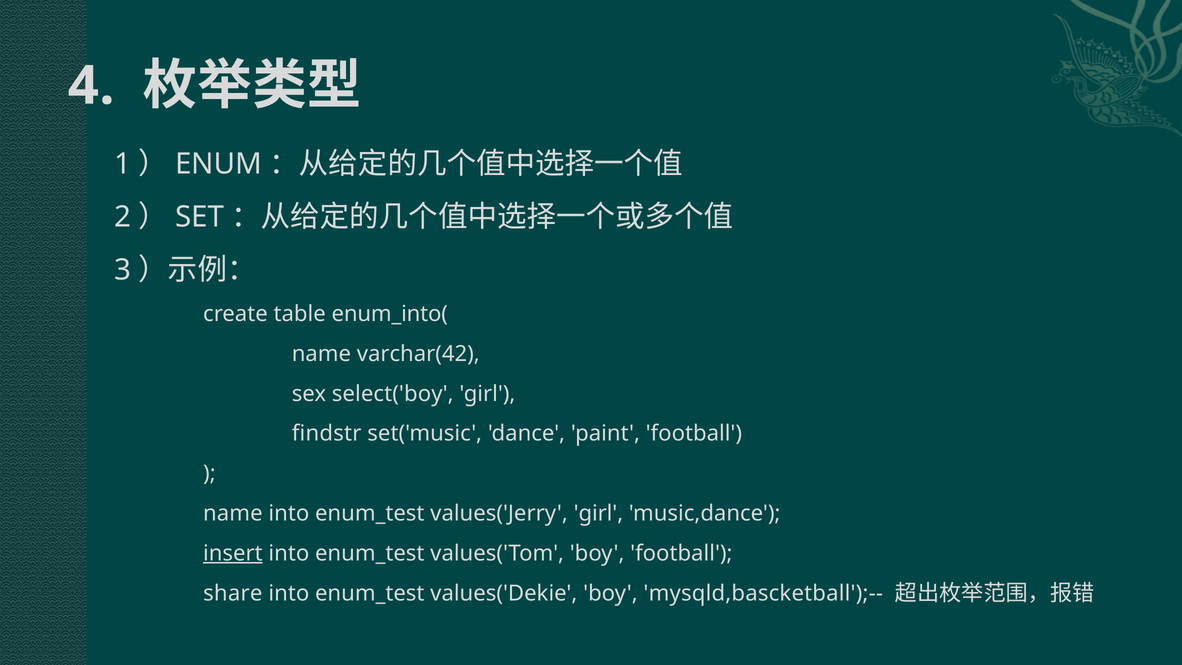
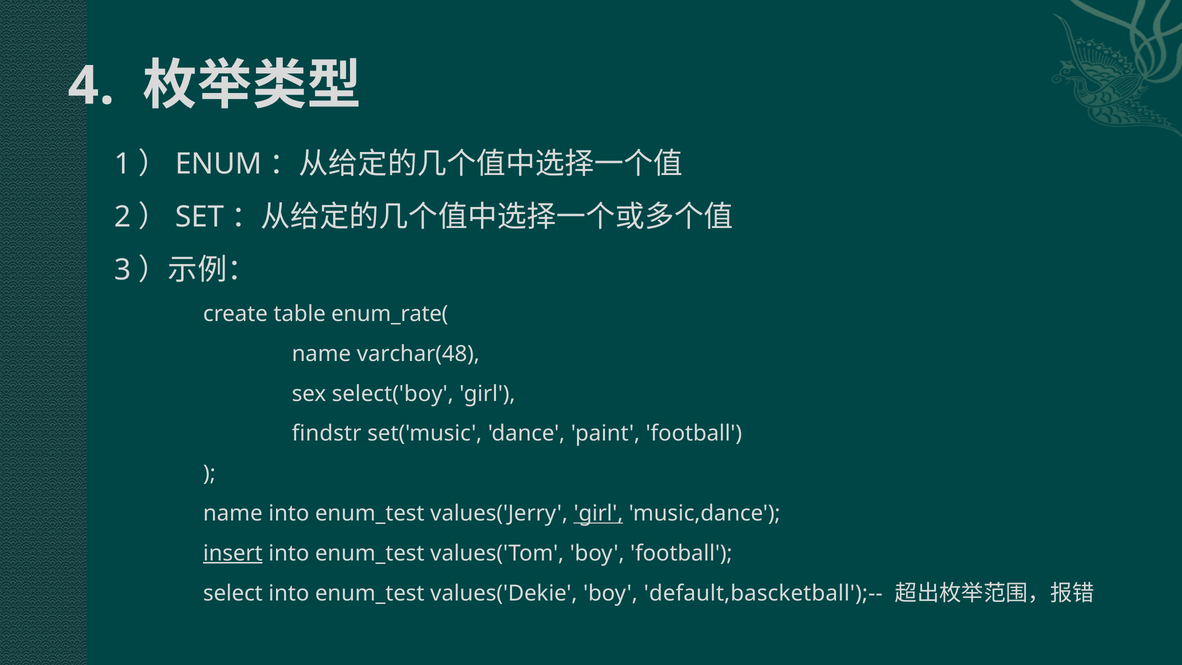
enum_into(: enum_into( -> enum_rate( (390, 314)
varchar(42: varchar(42 -> varchar(48 (418, 354)
girl underline: none -> present (598, 513)
share: share -> select (233, 593)
mysqld,bascketball');--: mysqld,bascketball');-- -> default,bascketball');-- (763, 593)
